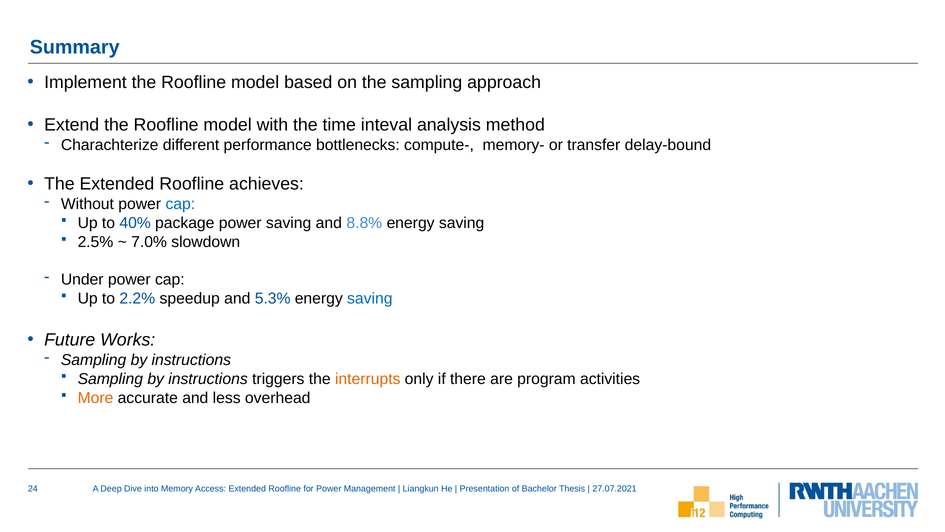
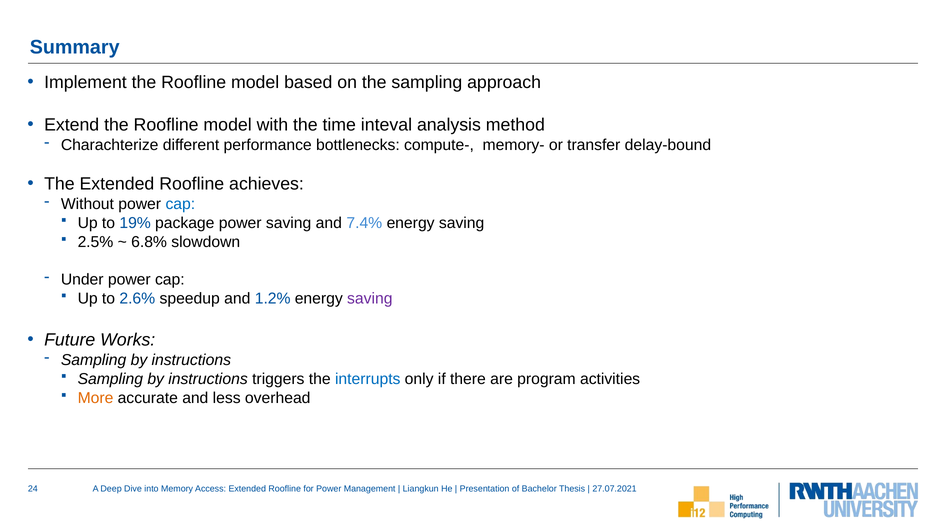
40%: 40% -> 19% (135, 223)
8.8%: 8.8% -> 7.4% (364, 223)
7.0%: 7.0% -> 6.8% (149, 242)
2.2%: 2.2% -> 2.6% (137, 298)
5.3%: 5.3% -> 1.2% (273, 298)
saving colour: blue -> purple (370, 298)
interrupts colour: orange -> blue (368, 379)
